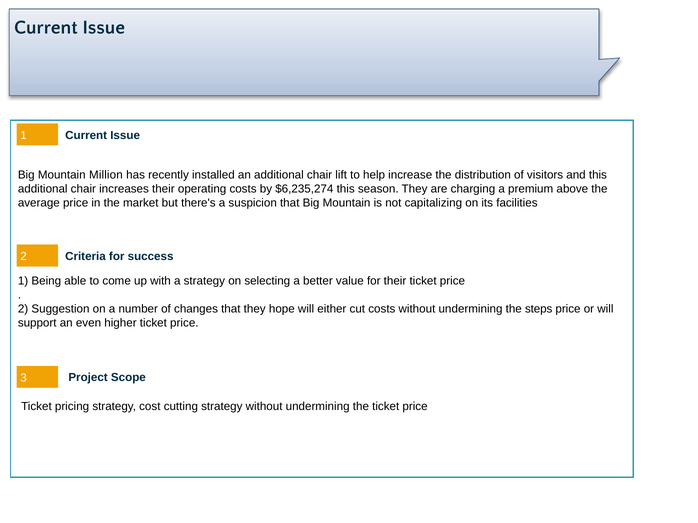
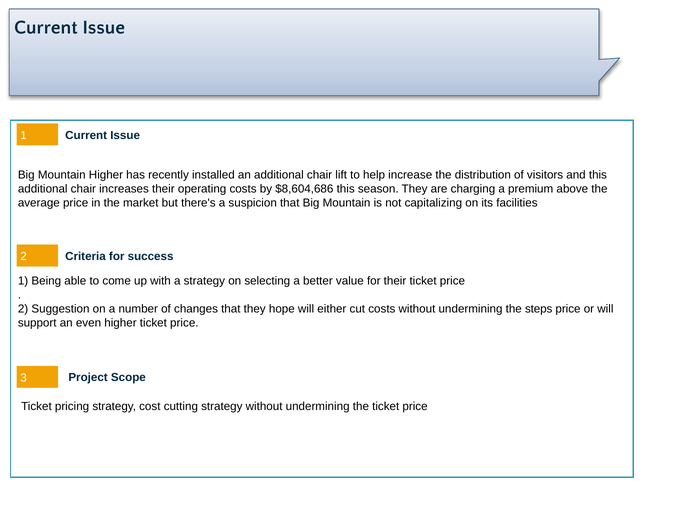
Mountain Million: Million -> Higher (106, 175)
$6,235,274: $6,235,274 -> $8,604,686 (304, 189)
